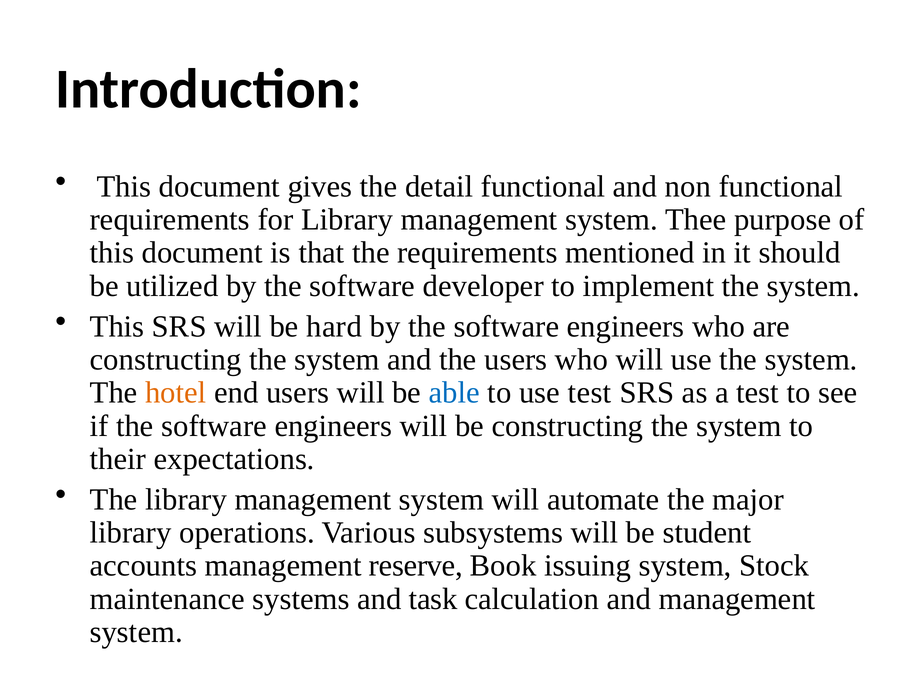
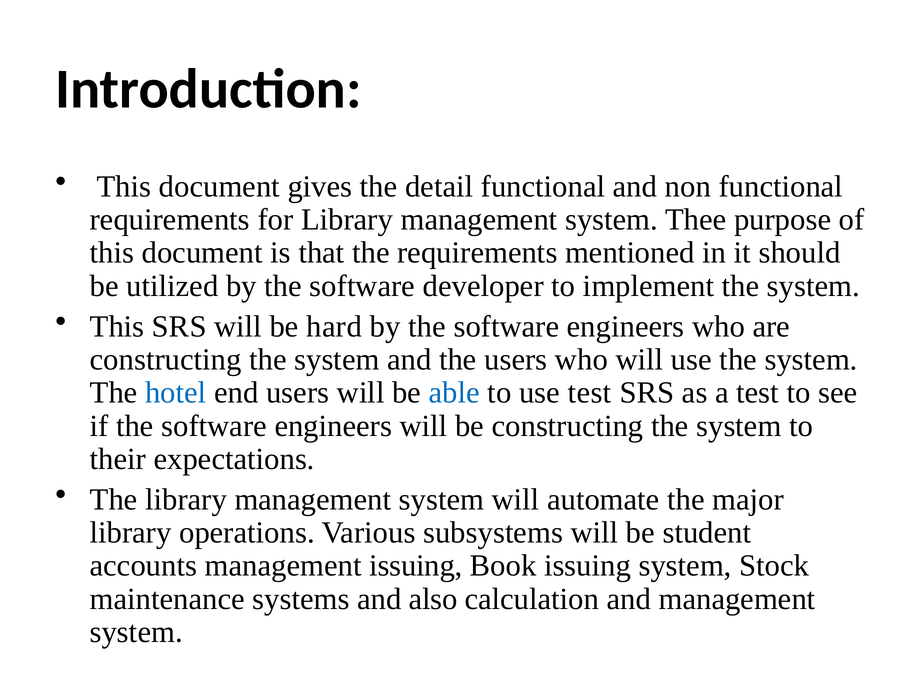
hotel colour: orange -> blue (176, 393)
management reserve: reserve -> issuing (416, 566)
task: task -> also (433, 599)
